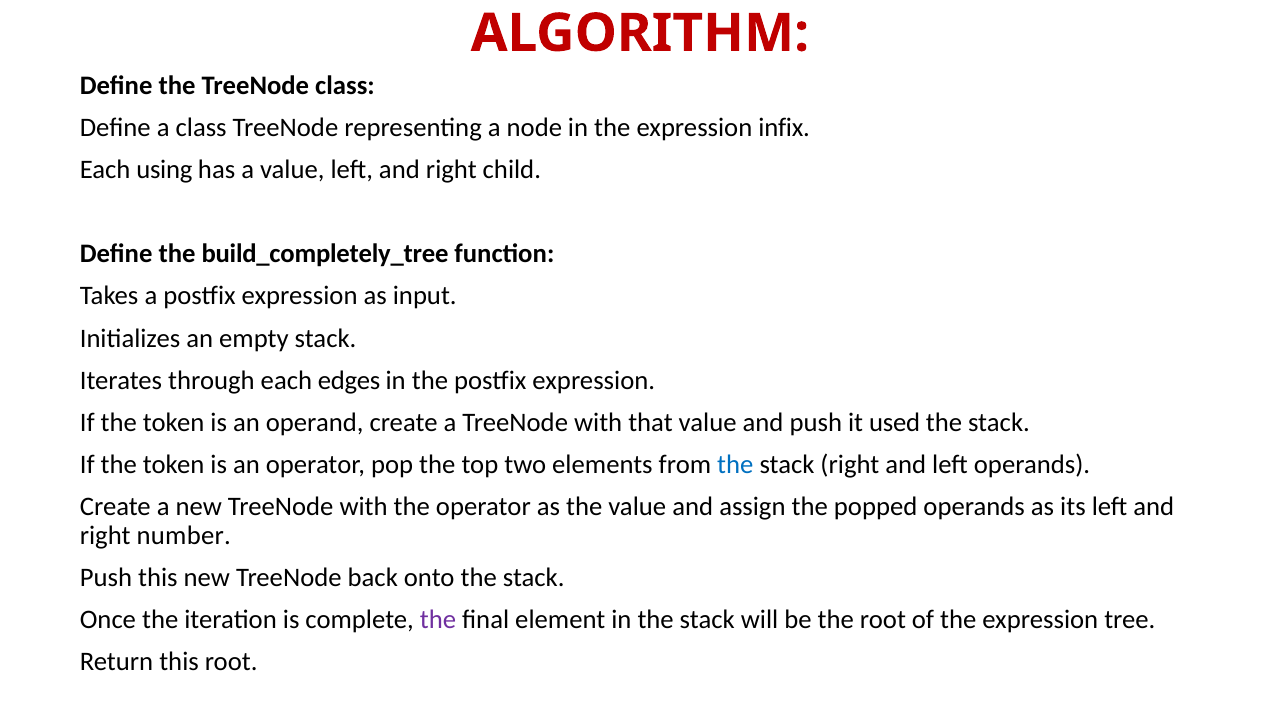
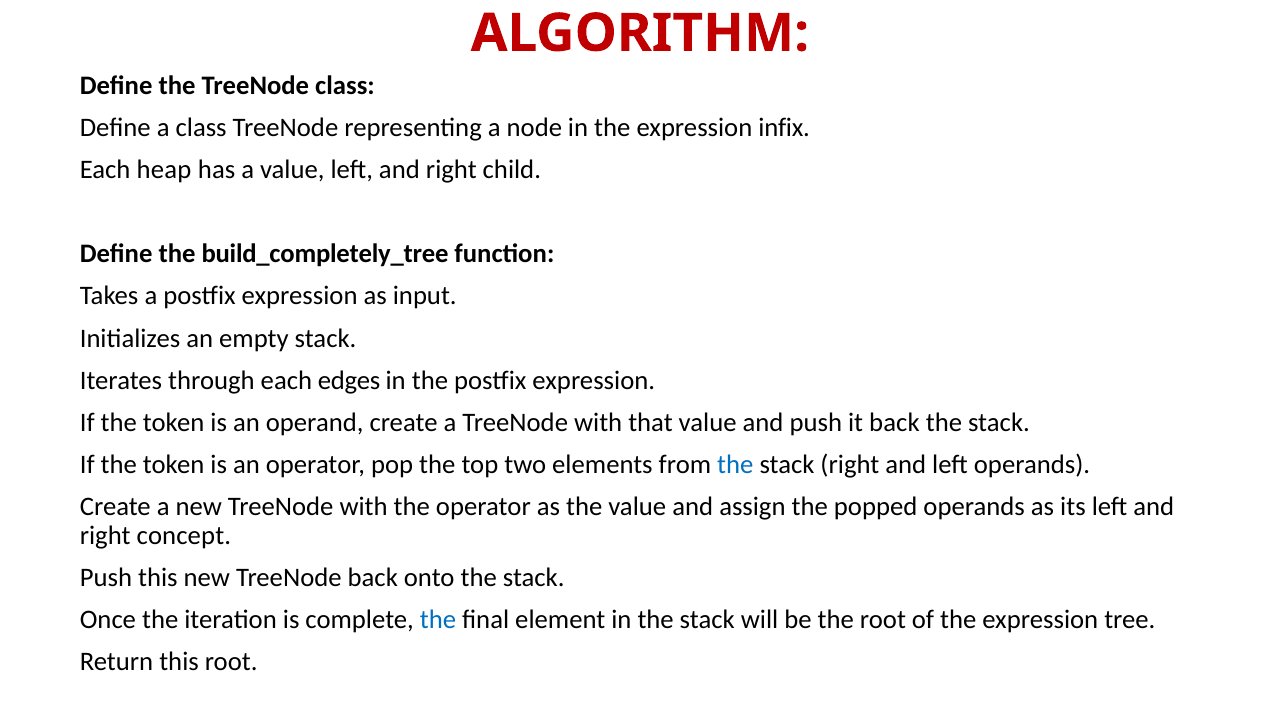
using: using -> heap (164, 170)
it used: used -> back (894, 423)
number: number -> concept (184, 536)
the colour: purple -> blue (438, 620)
